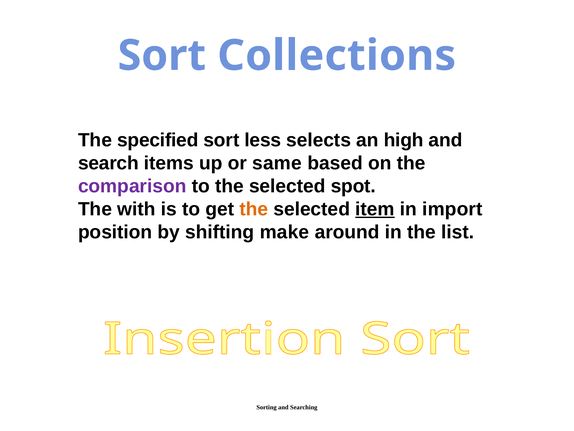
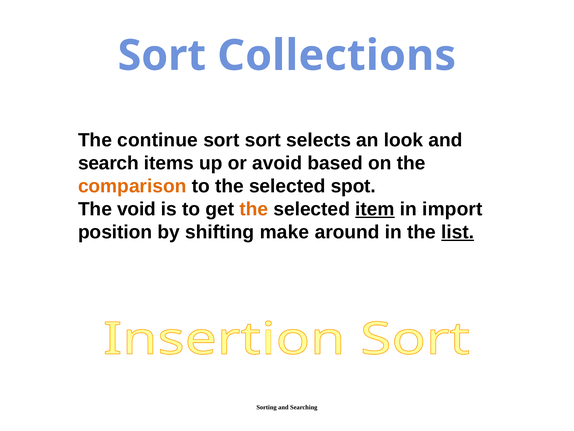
specified: specified -> continue (158, 140)
sort less: less -> sort (263, 140)
high: high -> look (404, 140)
same: same -> avoid (277, 163)
comparison colour: purple -> orange (132, 186)
with: with -> void (137, 209)
list underline: none -> present (458, 232)
